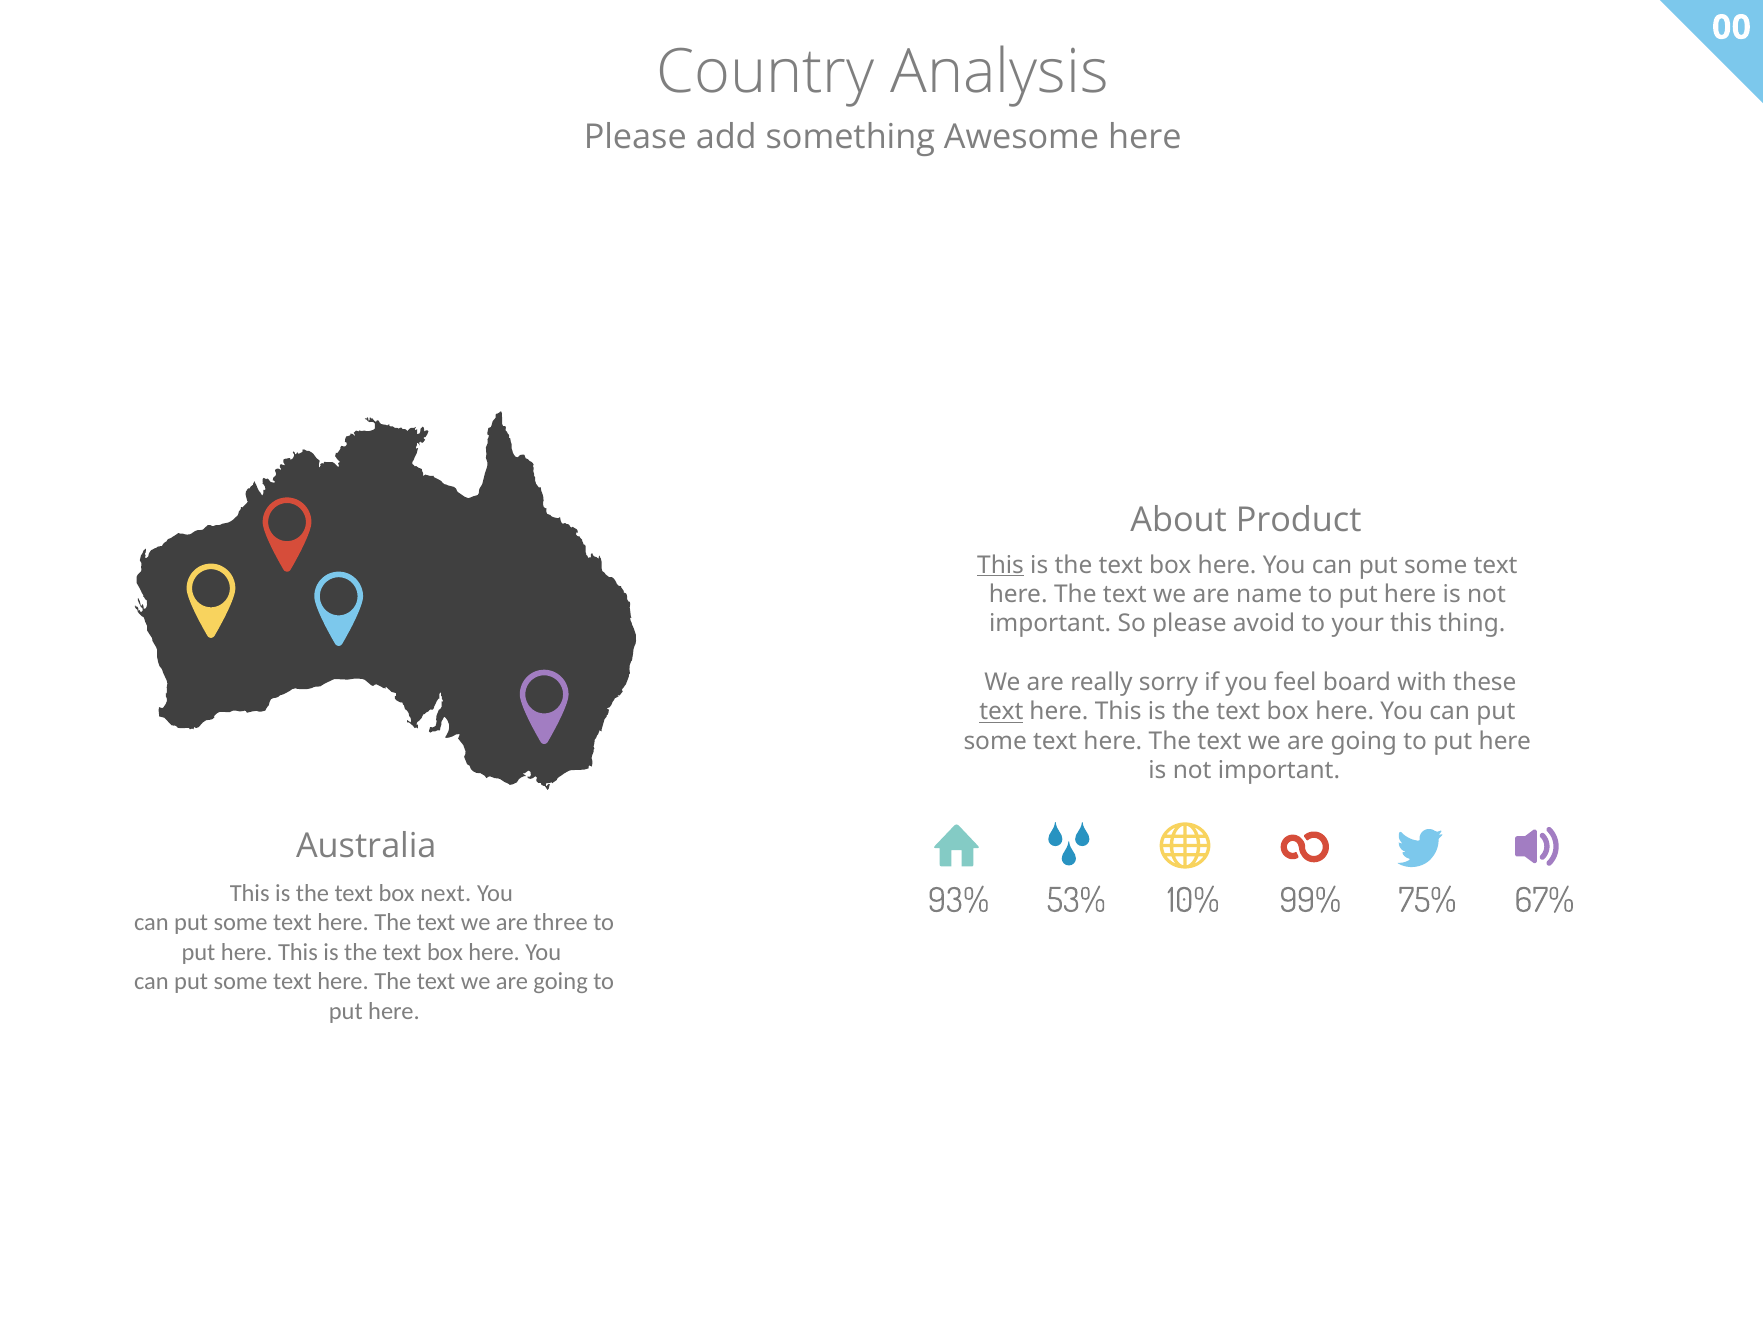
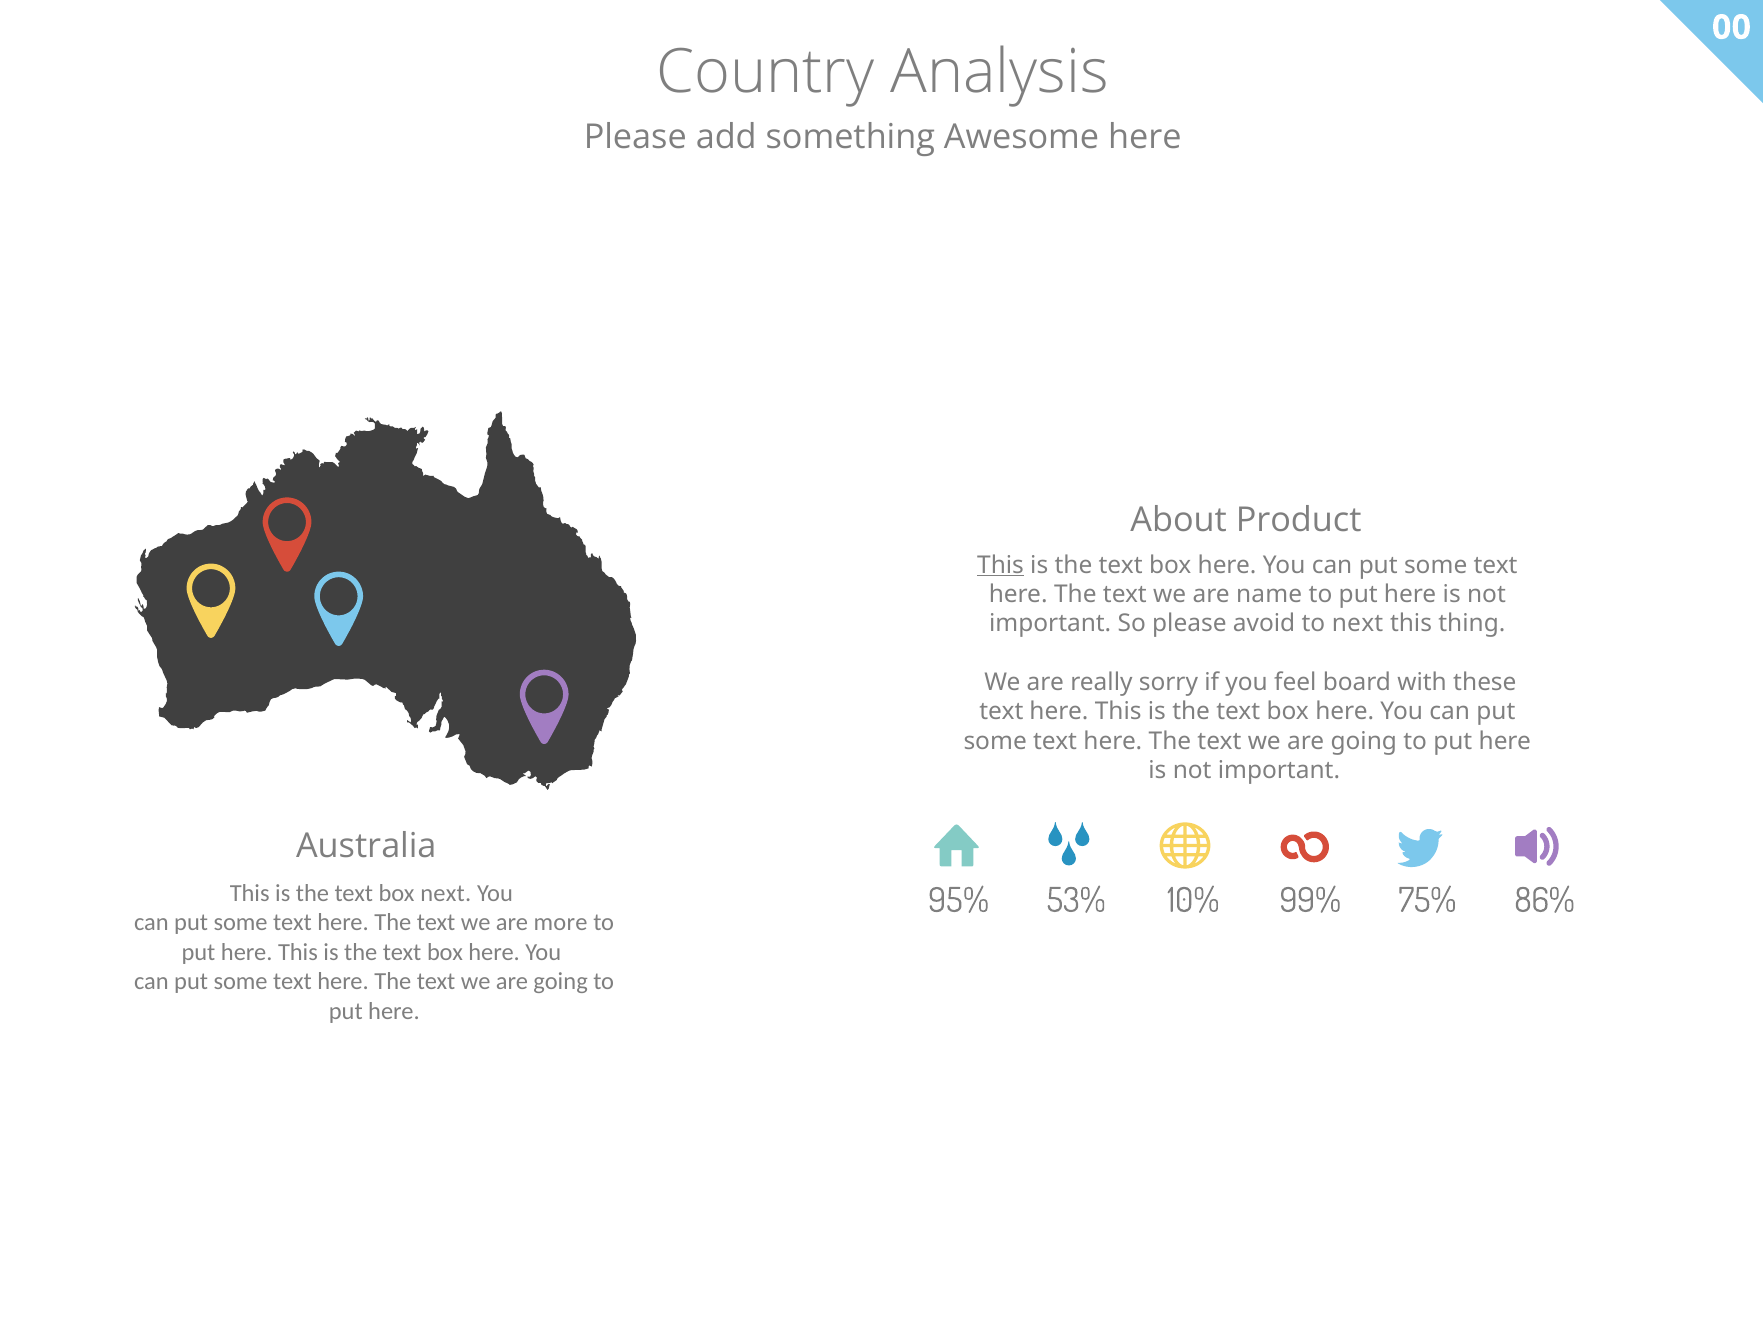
to your: your -> next (1358, 624)
text underline: present -> none (1001, 712)
93%: 93% -> 95% (959, 901)
67%: 67% -> 86% (1545, 901)
three: three -> more (561, 923)
